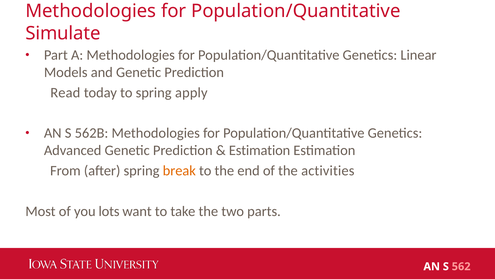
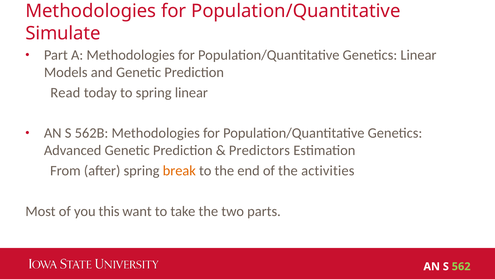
spring apply: apply -> linear (191, 92)
Estimation: Estimation -> Predictors (259, 150)
lots: lots -> this (109, 211)
562 colour: pink -> light green (461, 266)
